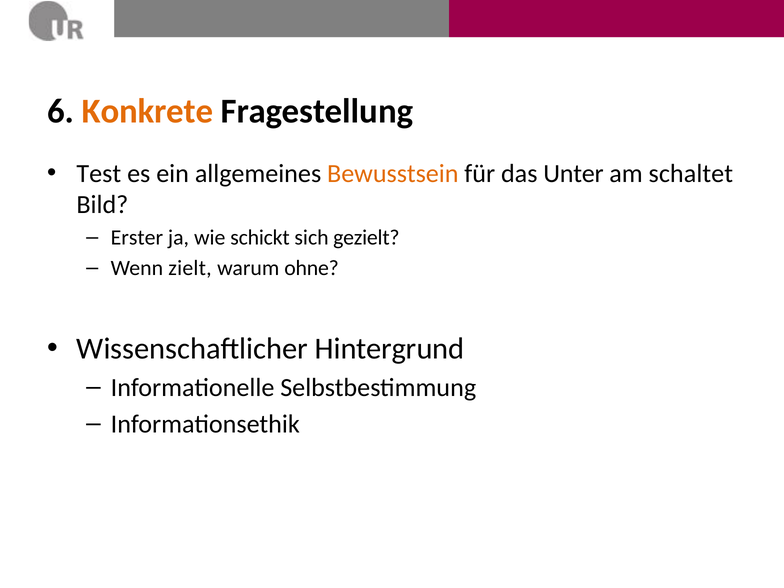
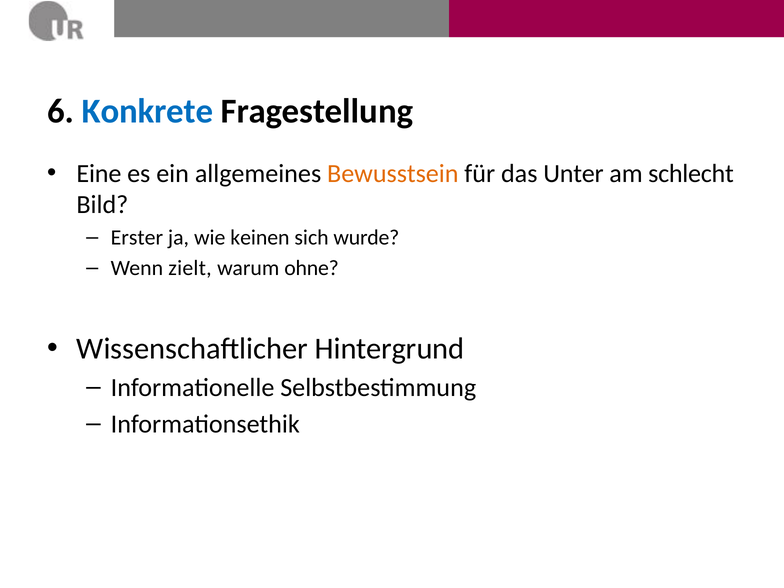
Konkrete colour: orange -> blue (148, 111)
Test: Test -> Eine (99, 173)
schaltet: schaltet -> schlecht (691, 173)
schickt: schickt -> keinen (260, 238)
gezielt: gezielt -> wurde (366, 238)
